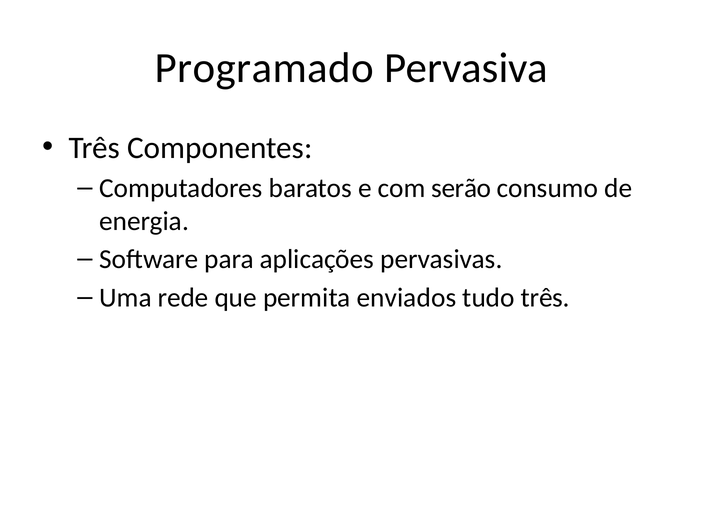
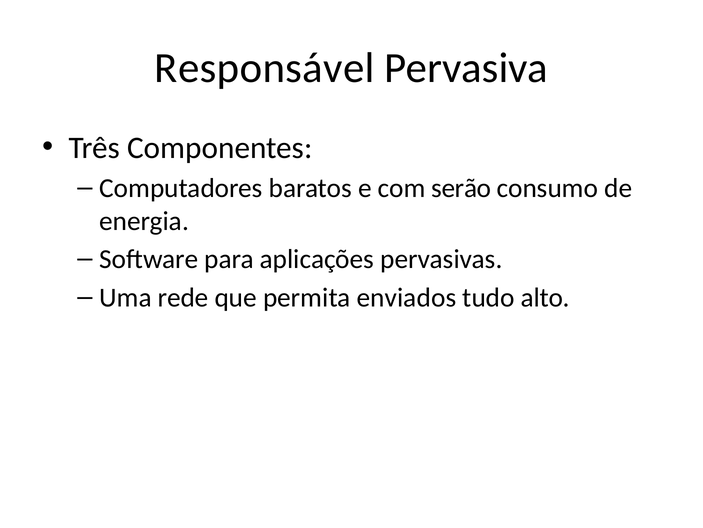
Programado: Programado -> Responsável (264, 68)
tudo três: três -> alto (545, 297)
